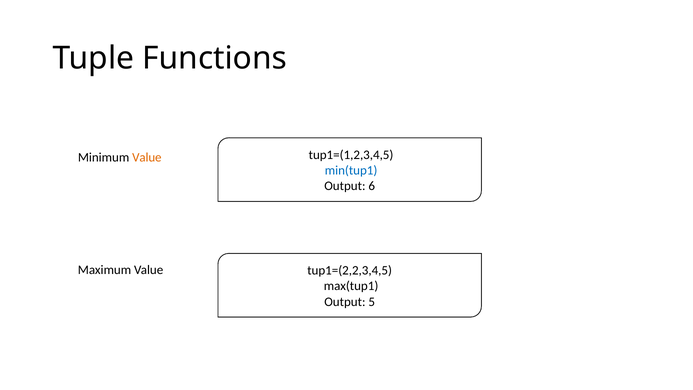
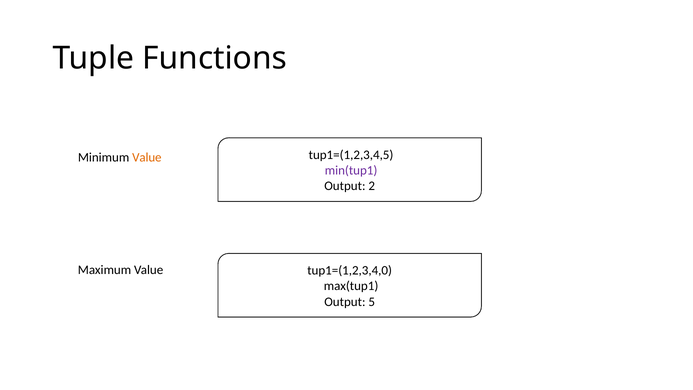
min(tup1 colour: blue -> purple (351, 170)
6: 6 -> 2 (372, 186)
tup1=(2,2,3,4,5: tup1=(2,2,3,4,5 -> tup1=(1,2,3,4,0 (350, 270)
